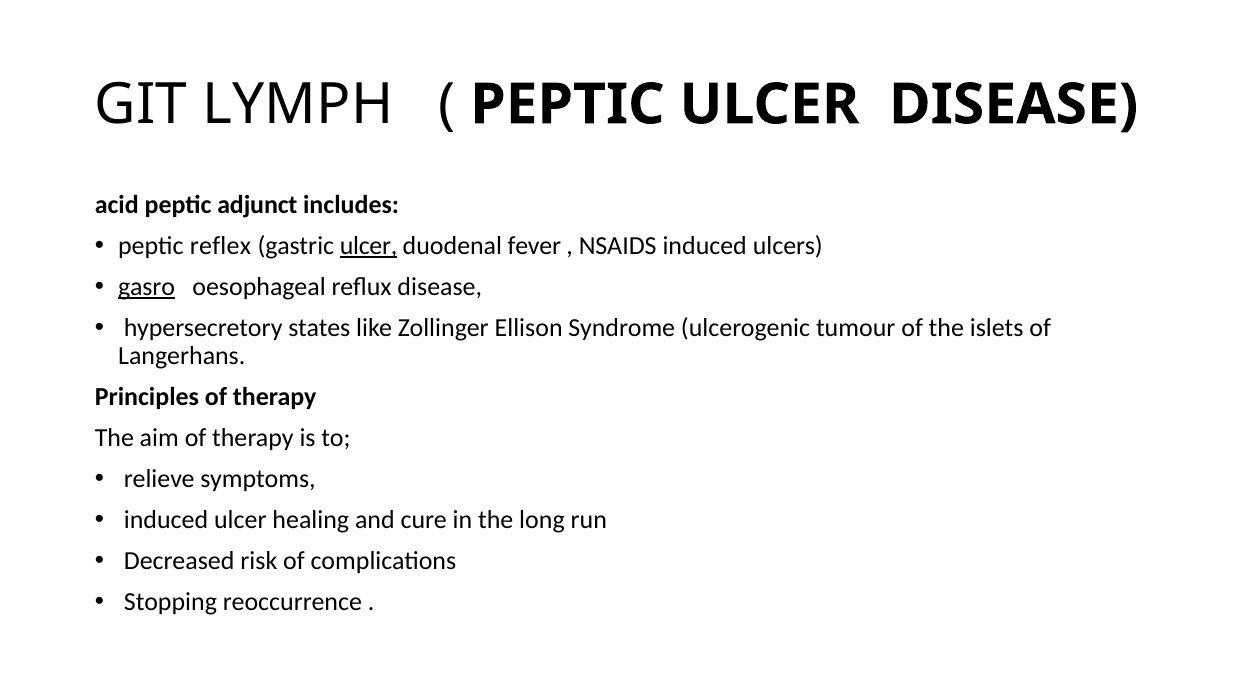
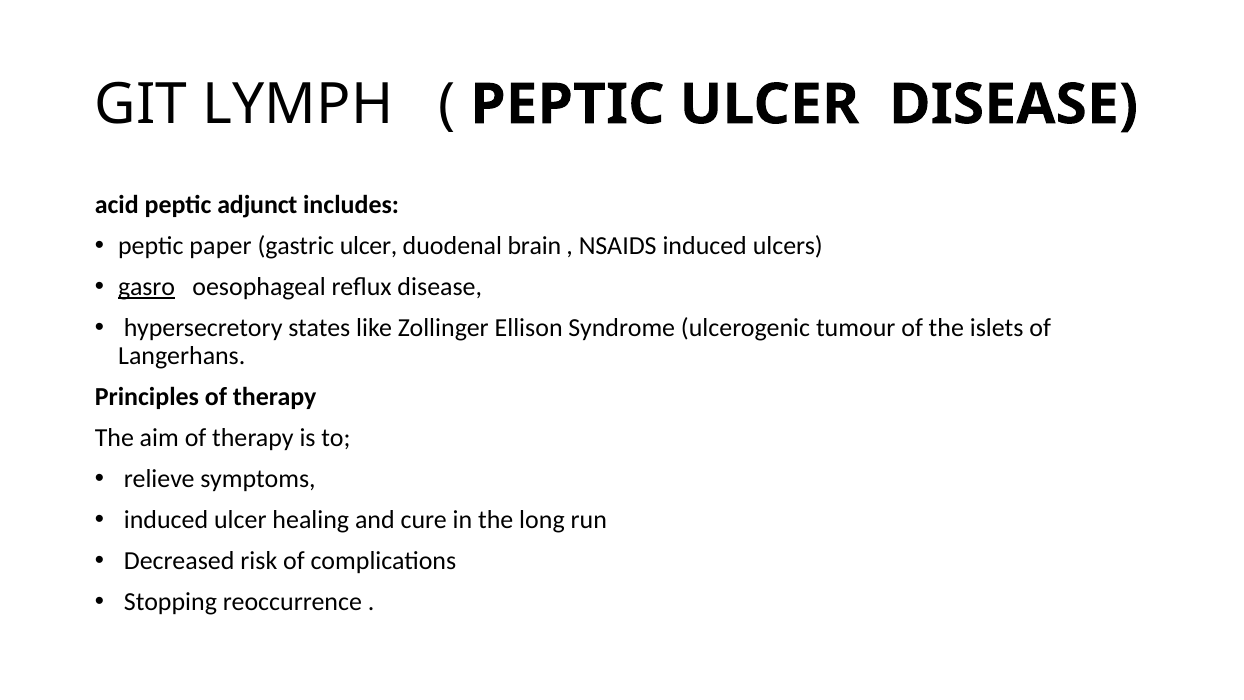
reflex: reflex -> paper (221, 246)
ulcer underline: present -> none (369, 246)
fever: fever -> brain (534, 246)
